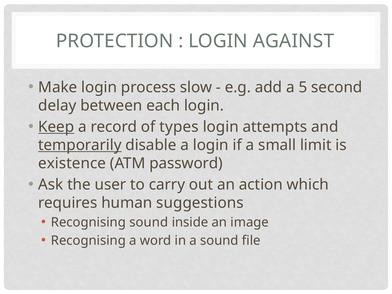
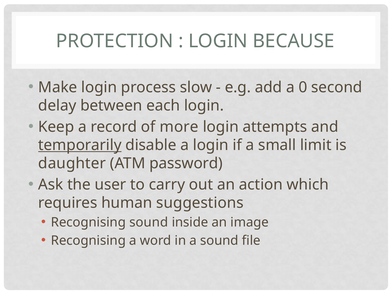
AGAINST: AGAINST -> BECAUSE (294, 41)
5: 5 -> 0 (303, 87)
Keep underline: present -> none (56, 127)
types: types -> more (179, 127)
existence: existence -> daughter (72, 163)
